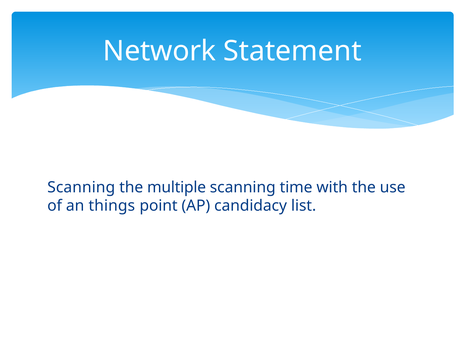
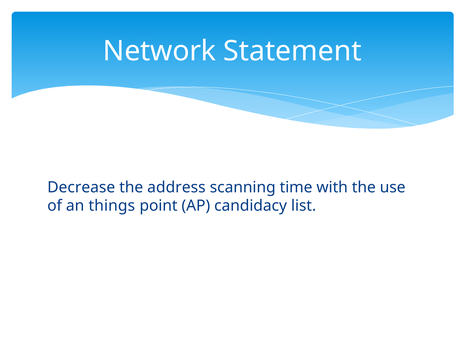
Scanning: Scanning -> Decrease (81, 187)
multiple: multiple -> address (176, 187)
